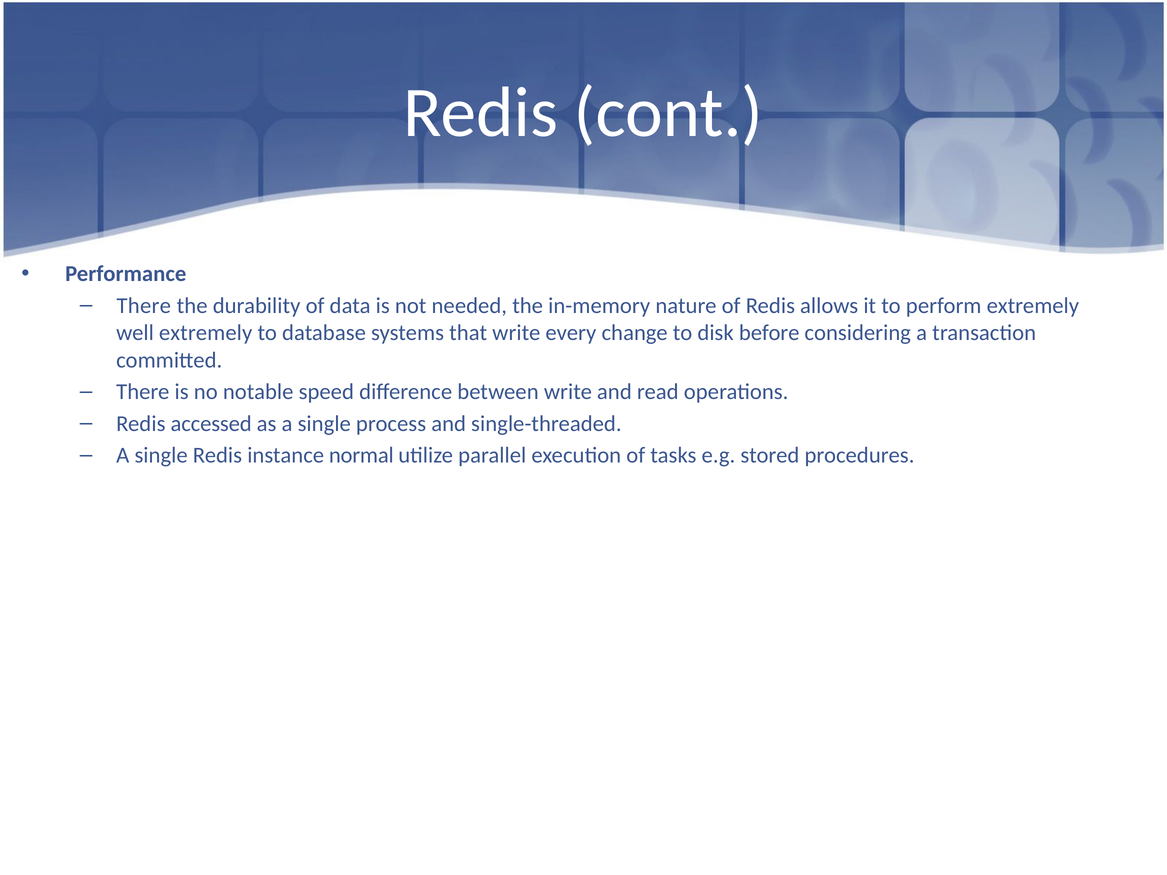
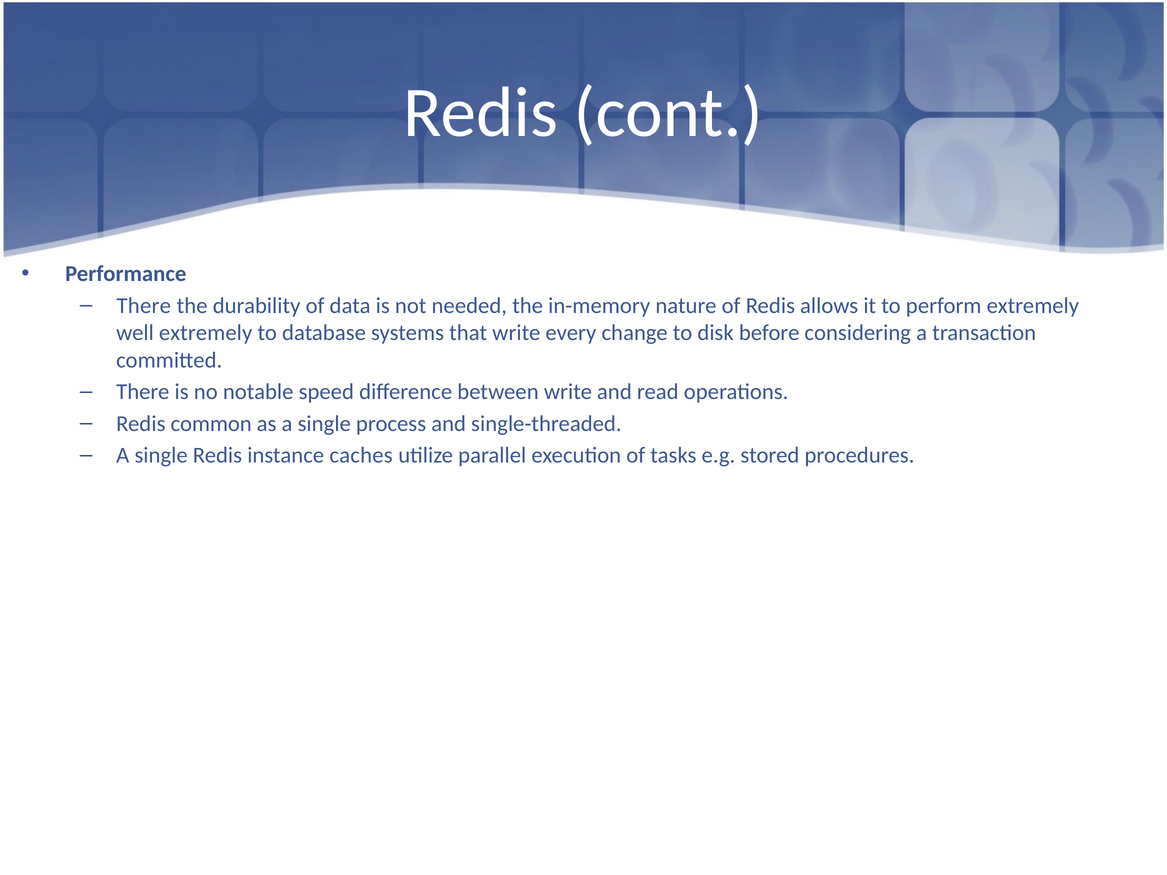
accessed: accessed -> common (211, 424)
normal: normal -> caches (361, 456)
